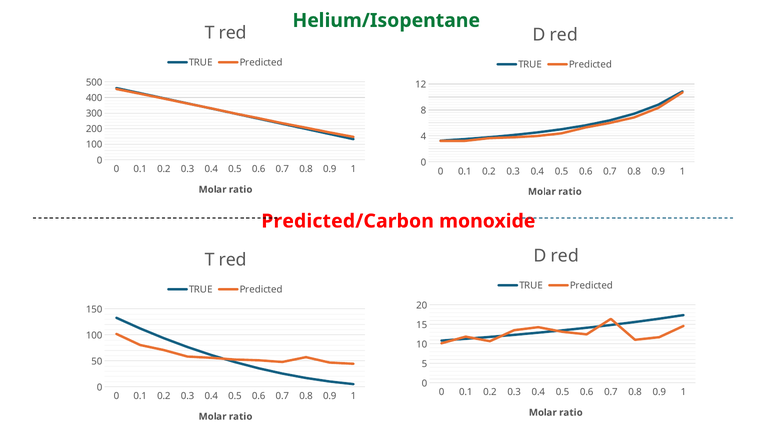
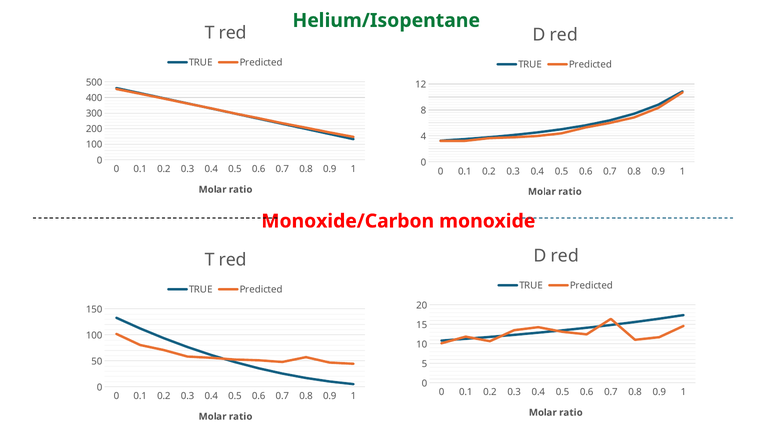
Predicted/Carbon: Predicted/Carbon -> Monoxide/Carbon (348, 221)
